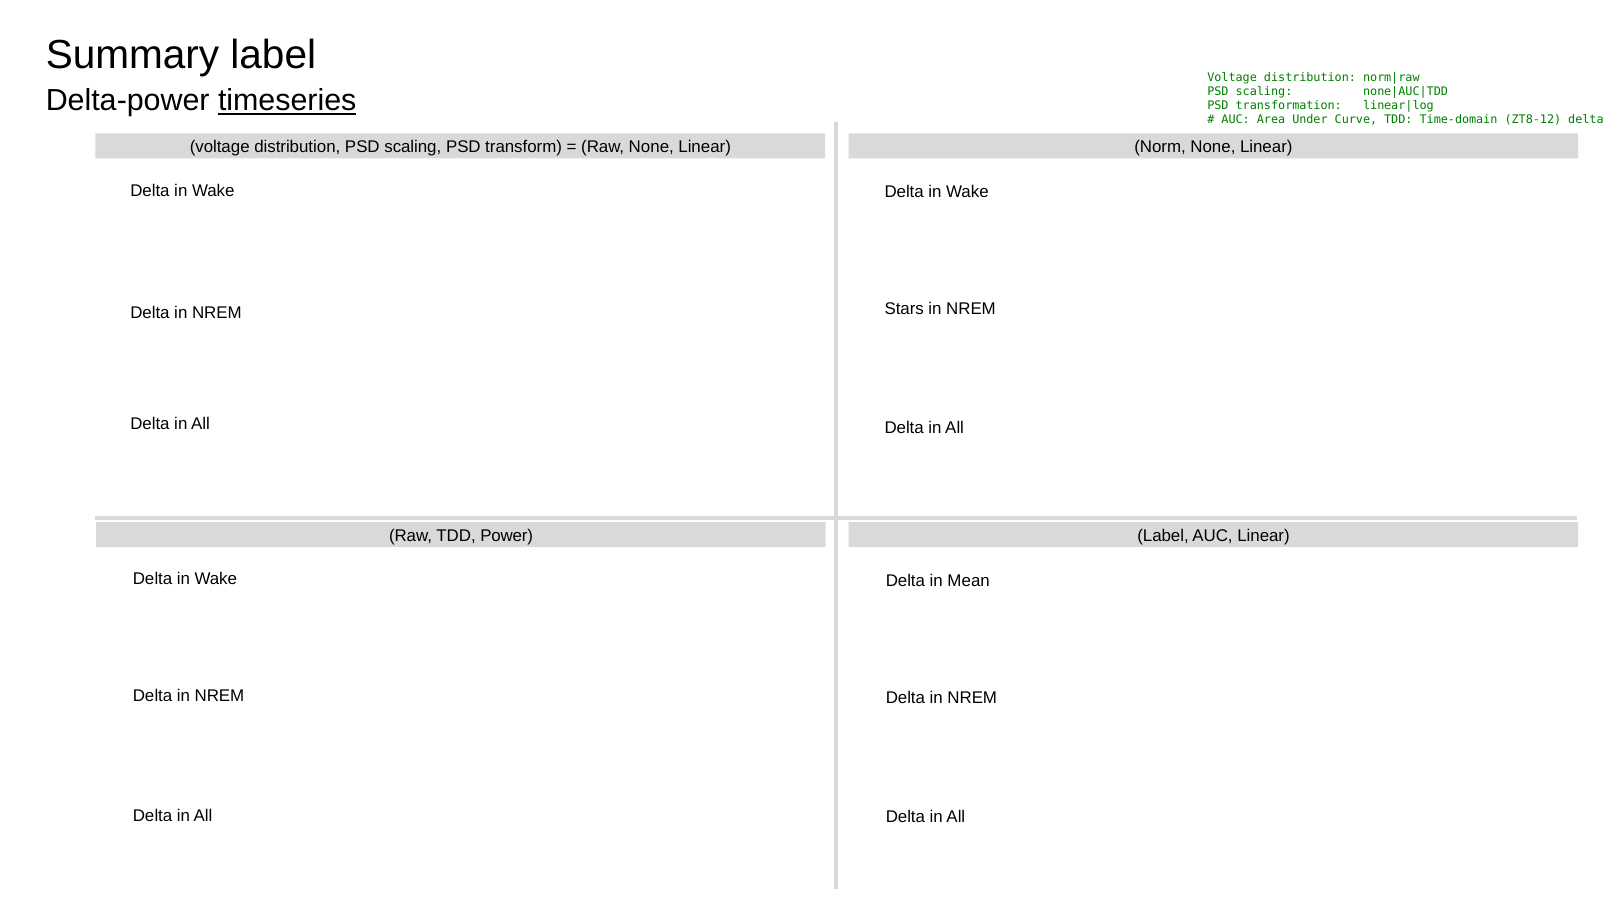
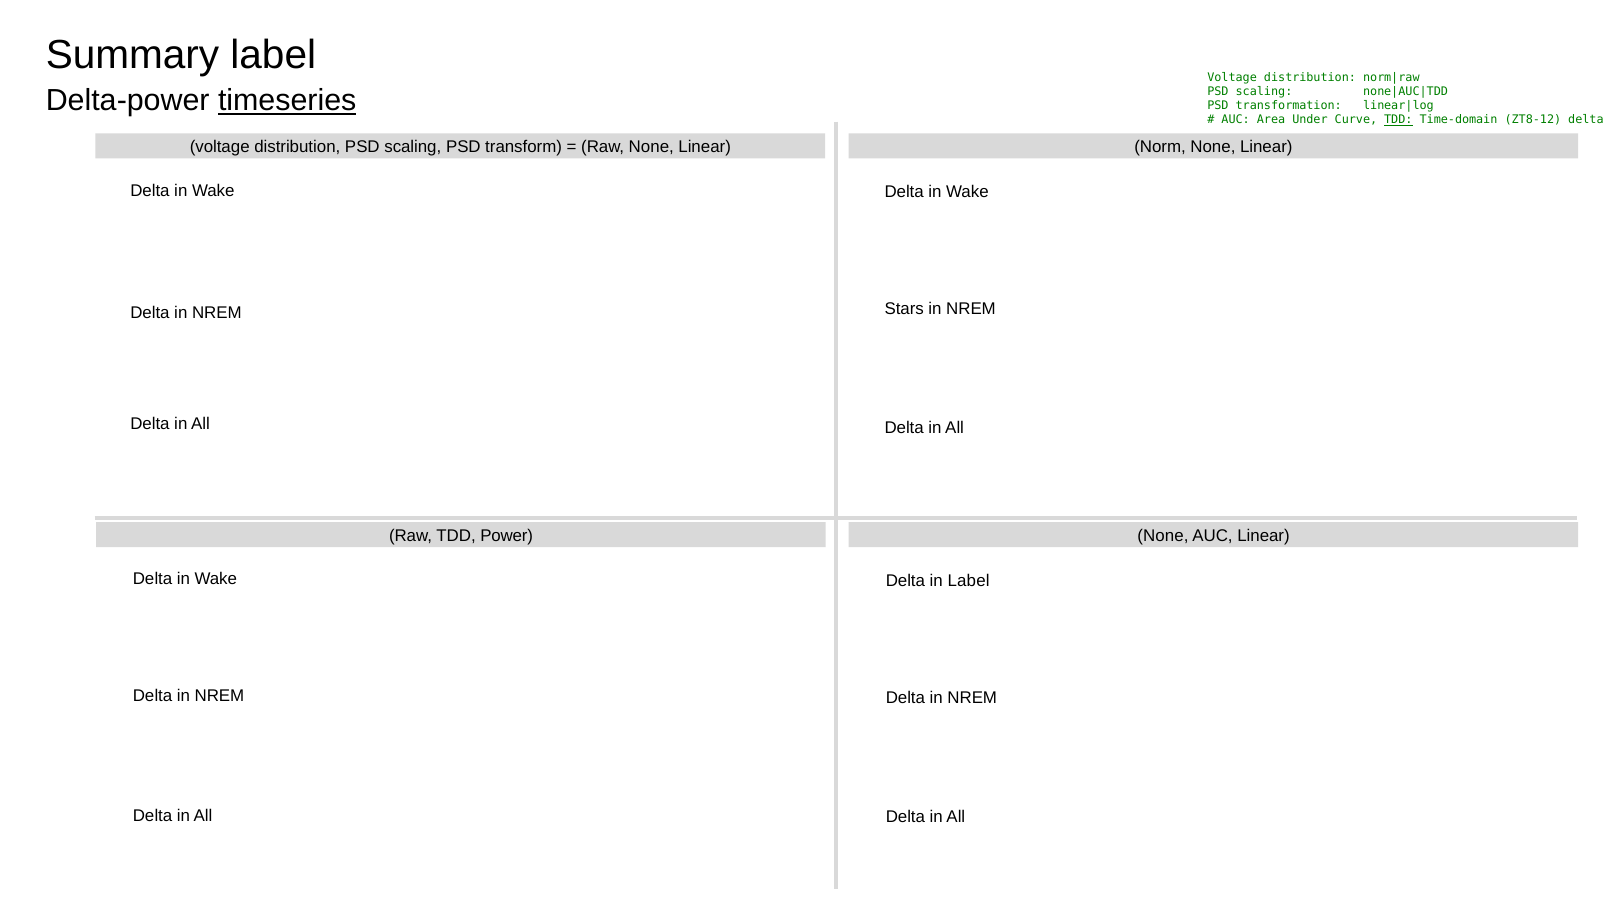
TDD underline: none -> present (1398, 120)
Label: Label -> None (1163, 535)
in Mean: Mean -> Label (969, 580)
